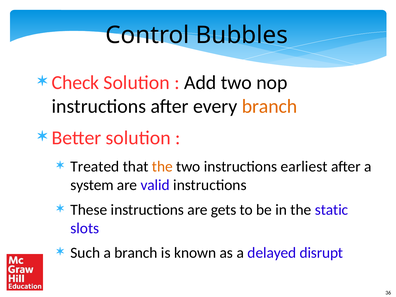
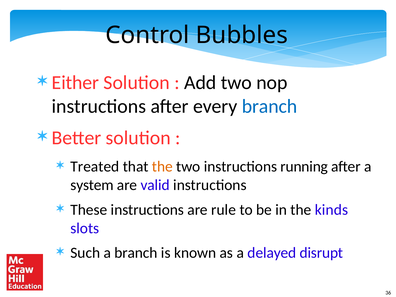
Check: Check -> Either (75, 83)
branch colour: orange -> blue (270, 106)
earliest: earliest -> running (304, 166)
gets: gets -> rule (224, 210)
static: static -> kinds (331, 210)
